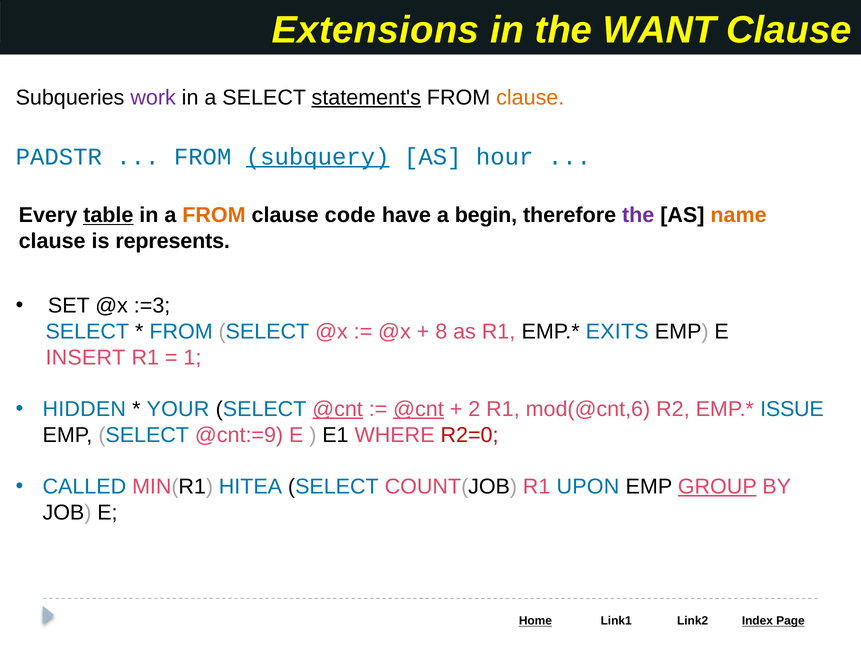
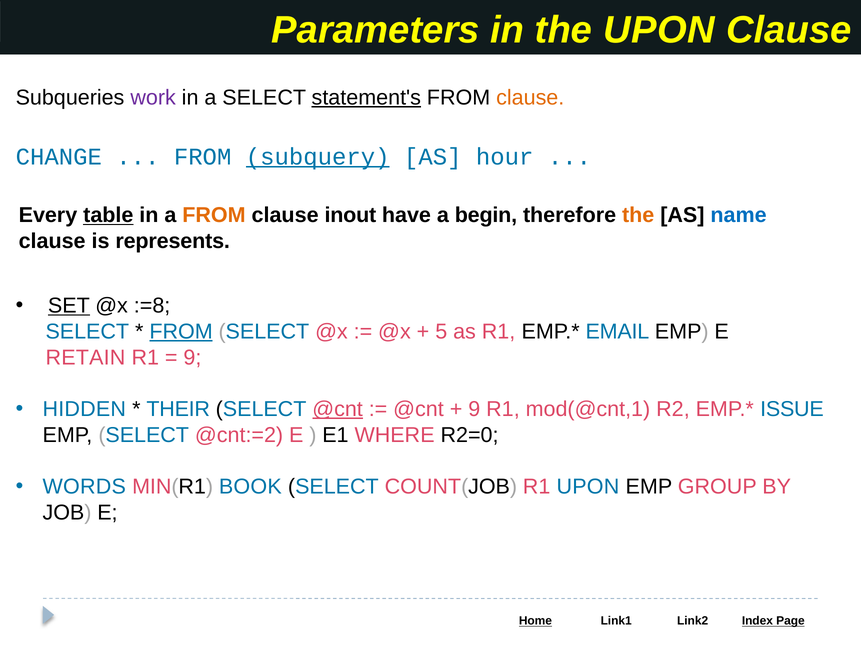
Extensions: Extensions -> Parameters (376, 30)
the WANT: WANT -> UPON (659, 30)
PADSTR: PADSTR -> CHANGE (59, 157)
code: code -> inout (350, 215)
the colour: purple -> orange (638, 215)
name colour: orange -> blue (739, 215)
SET underline: none -> present (69, 306)
:=3: :=3 -> :=8 (152, 306)
FROM underline: none -> present (181, 331)
8: 8 -> 5 (441, 331)
EXITS: EXITS -> EMAIL (617, 331)
INSERT: INSERT -> RETAIN (85, 357)
1: 1 -> 9 (192, 357)
YOUR: YOUR -> THEIR (178, 409)
@cnt underline: present -> none (419, 409)
2: 2 -> 9 (474, 409)
mod(@cnt,6: mod(@cnt,6 -> mod(@cnt,1 (588, 409)
@cnt:=9: @cnt:=9 -> @cnt:=2 (239, 435)
R2=0 colour: red -> black (470, 435)
CALLED: CALLED -> WORDS (84, 486)
HITEA: HITEA -> BOOK (250, 486)
GROUP underline: present -> none (717, 486)
